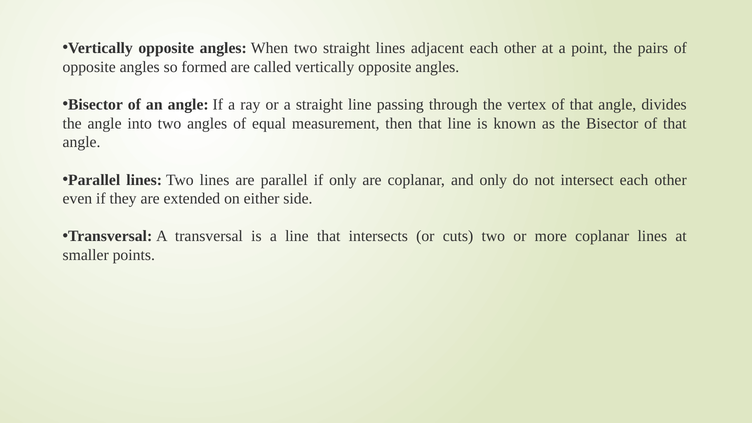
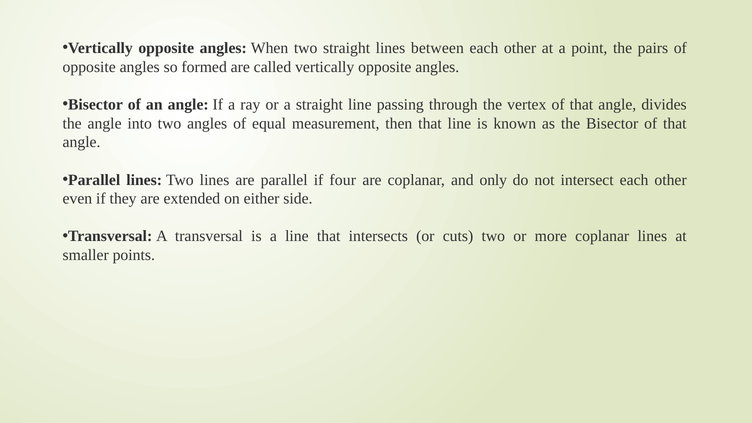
adjacent: adjacent -> between (437, 48)
if only: only -> four (343, 180)
